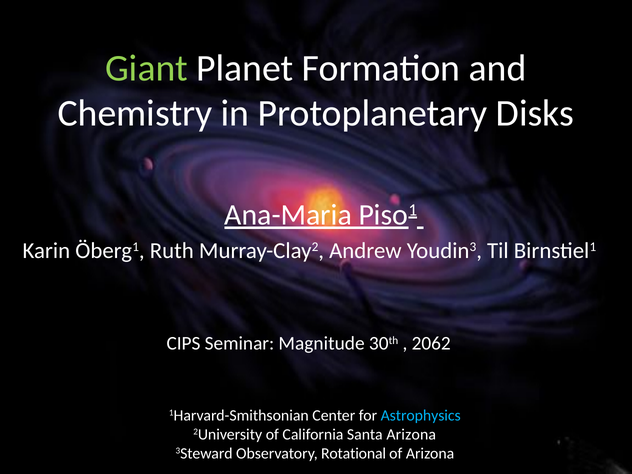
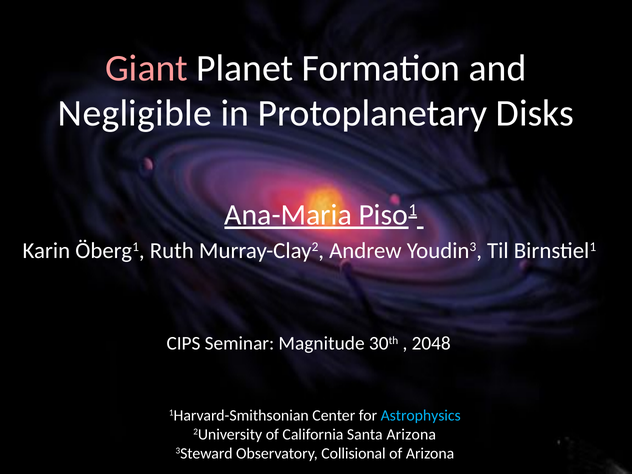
Giant colour: light green -> pink (147, 68)
Chemistry: Chemistry -> Negligible (135, 113)
2062: 2062 -> 2048 (431, 344)
Rotational: Rotational -> Collisional (354, 453)
